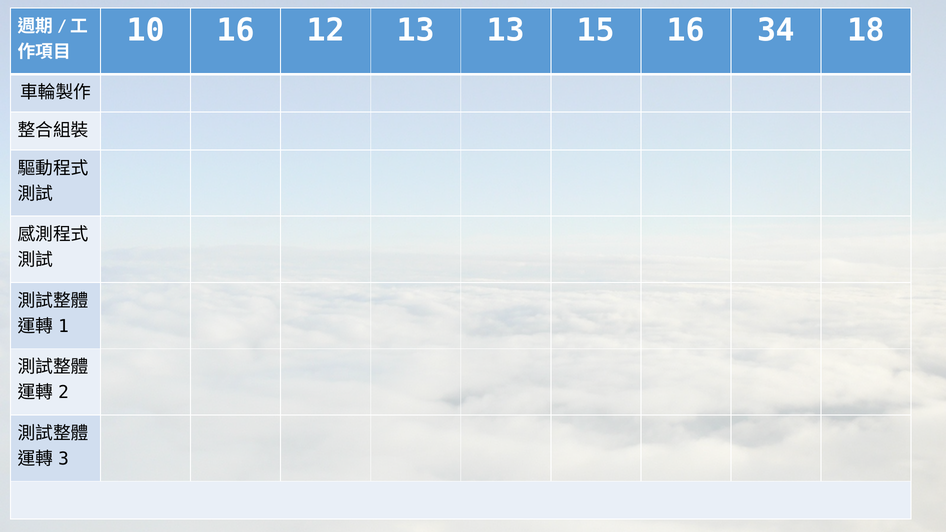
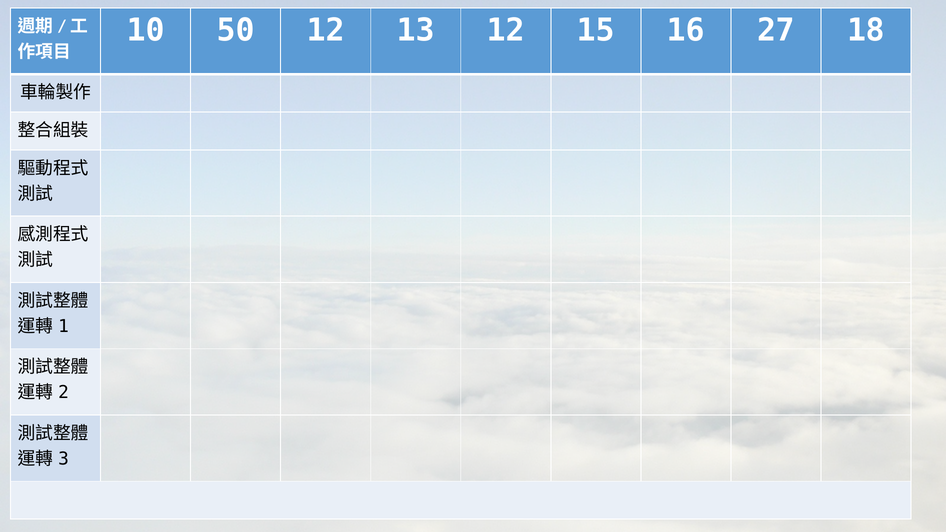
10 16: 16 -> 50 (236, 30)
13 13: 13 -> 12 (506, 30)
34: 34 -> 27 (776, 30)
